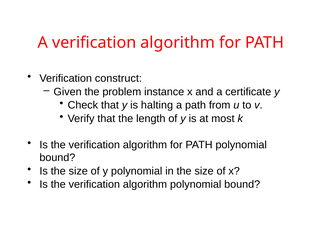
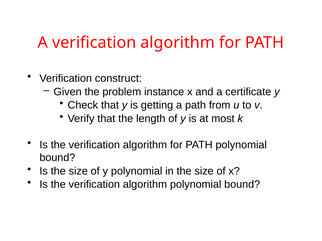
halting: halting -> getting (157, 105)
